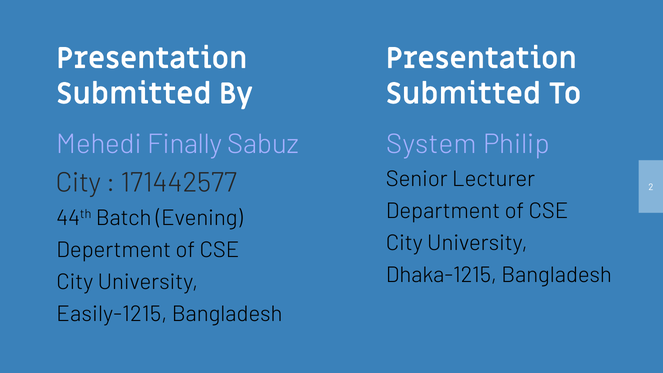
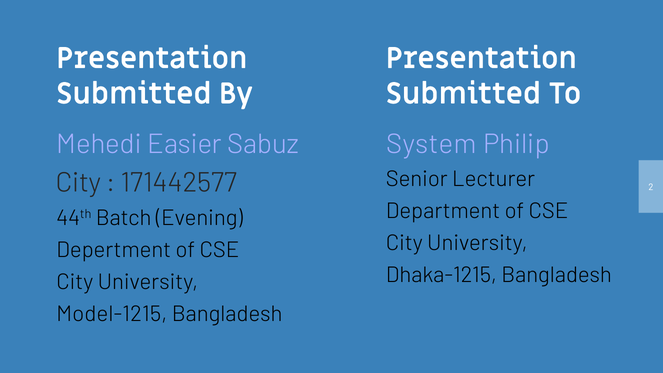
Finally: Finally -> Easier (185, 144)
Easily-1215: Easily-1215 -> Model-1215 (112, 314)
